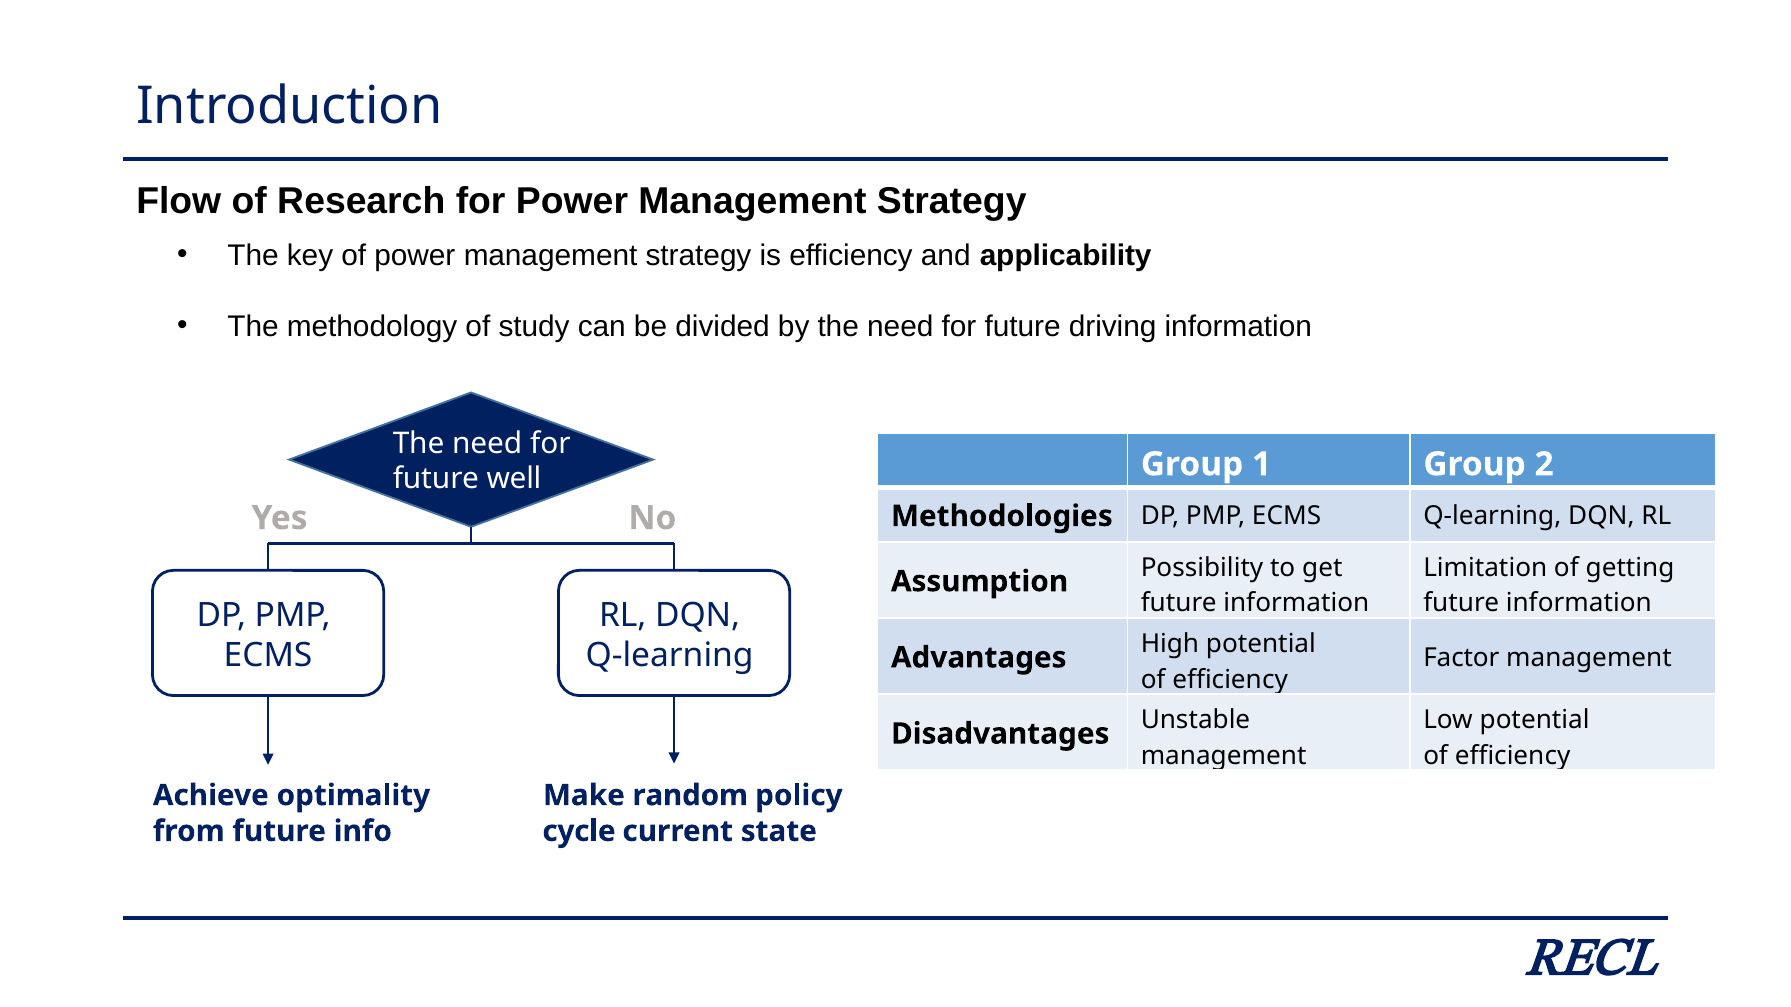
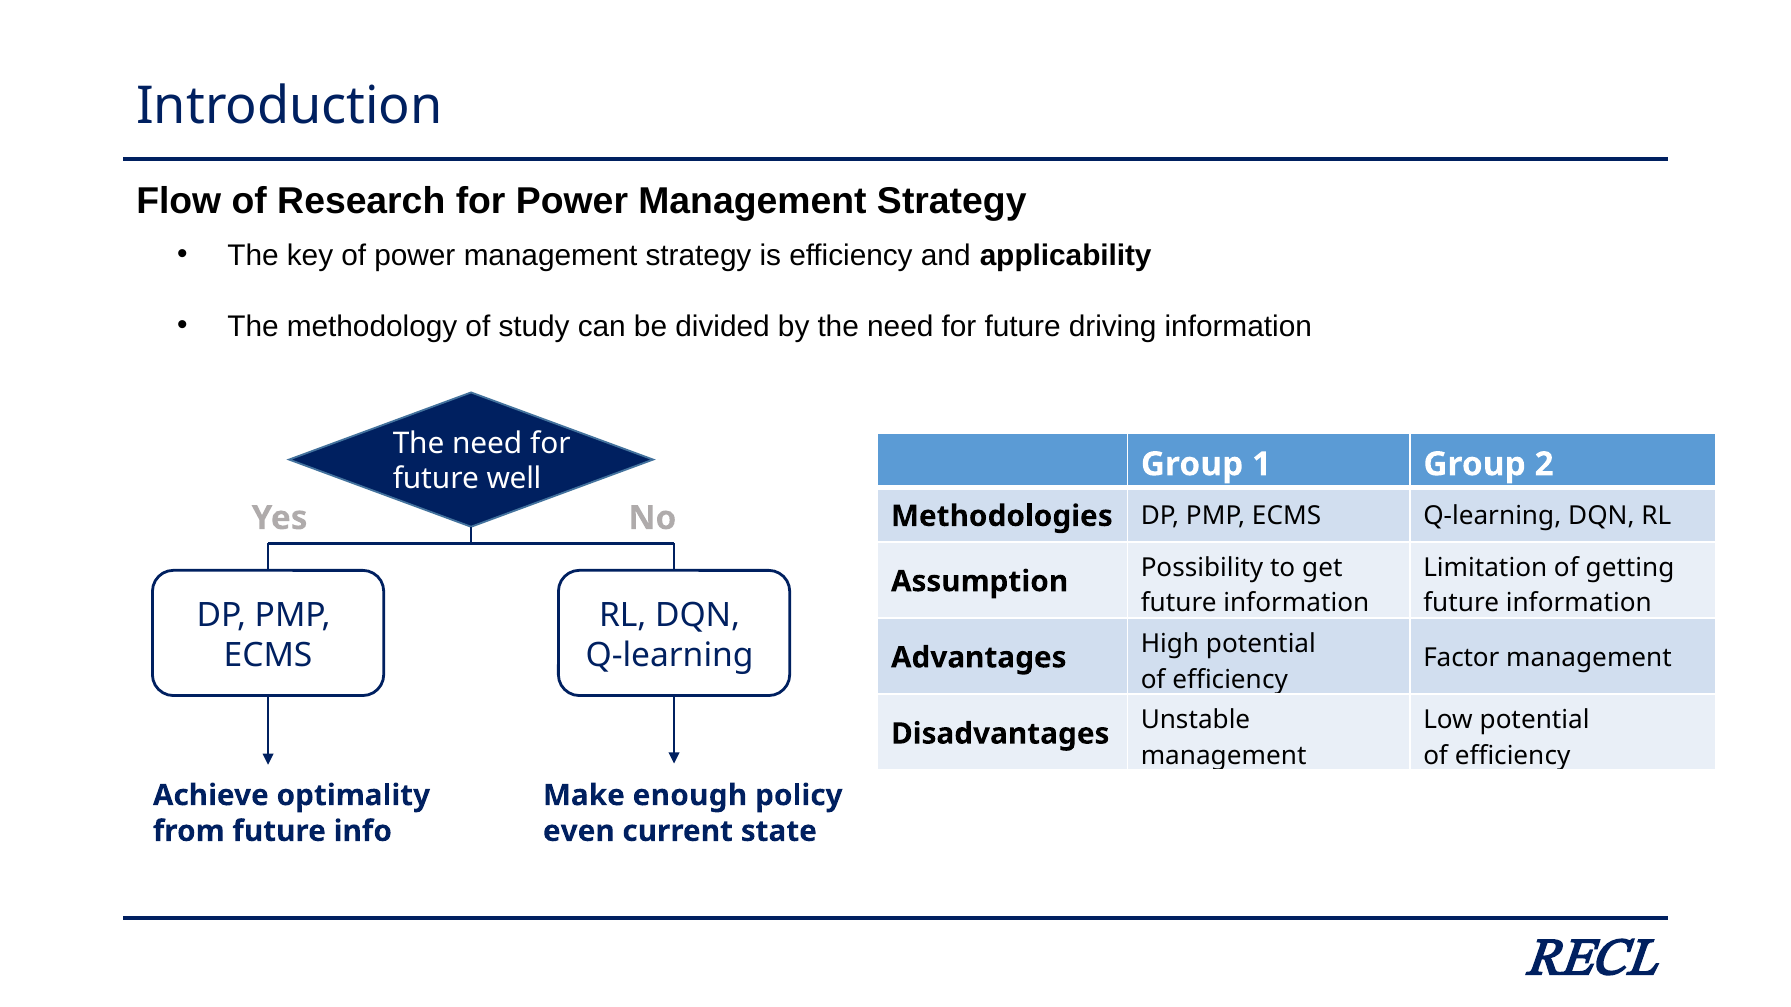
random: random -> enough (690, 796)
cycle: cycle -> even (579, 832)
